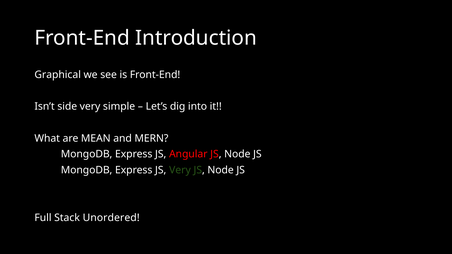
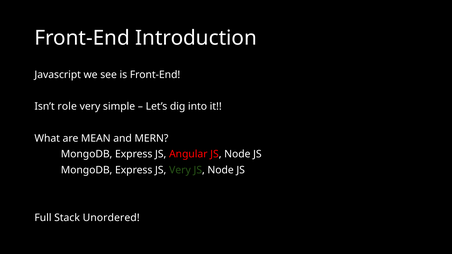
Graphical: Graphical -> Javascript (58, 75)
side: side -> role (67, 107)
